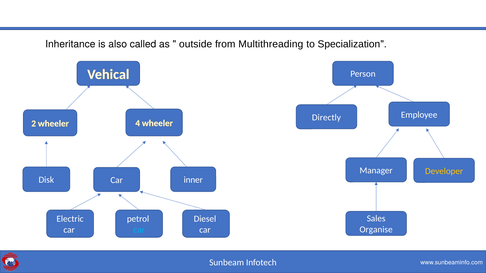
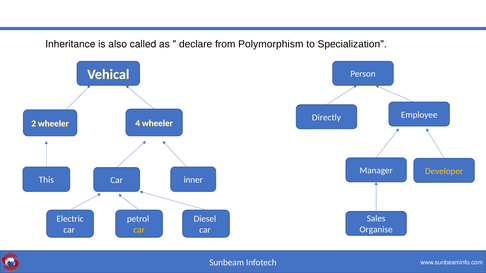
outside: outside -> declare (196, 44)
Multithreading: Multithreading -> Polymorphism (271, 44)
Disk: Disk -> This (46, 180)
car colour: light blue -> yellow (139, 230)
